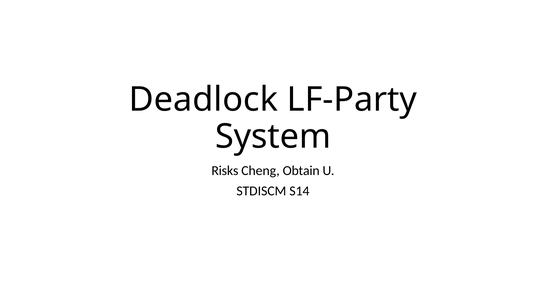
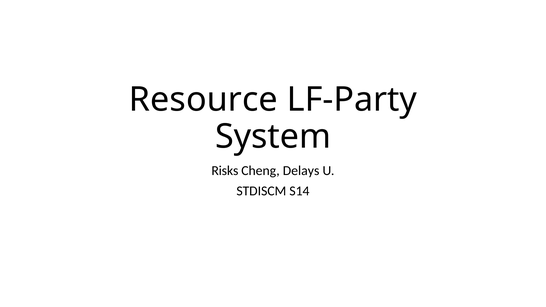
Deadlock: Deadlock -> Resource (203, 100)
Obtain: Obtain -> Delays (301, 171)
